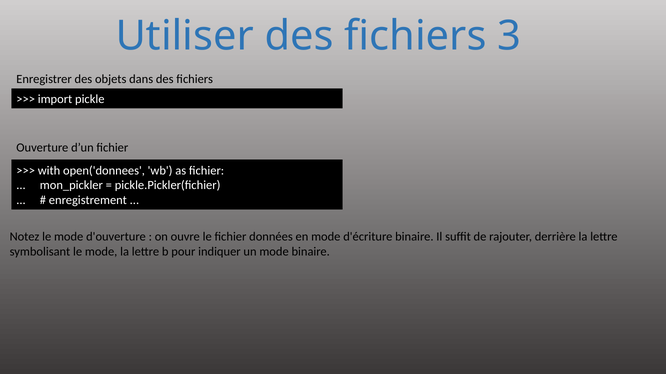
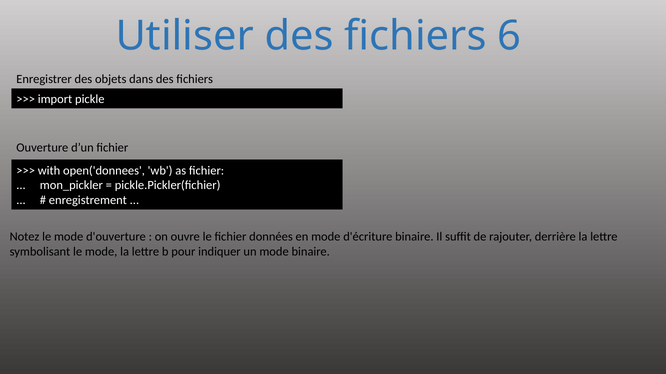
3: 3 -> 6 (509, 36)
